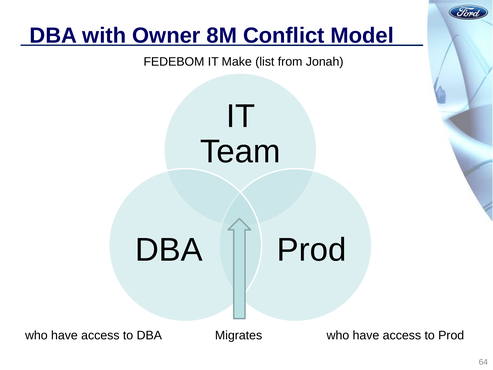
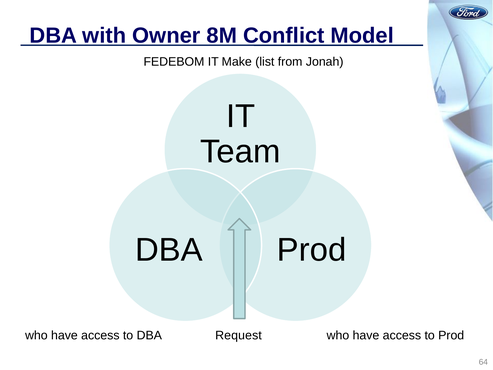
Migrates: Migrates -> Request (239, 335)
